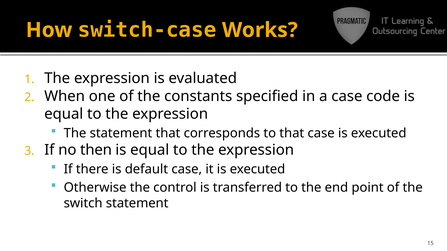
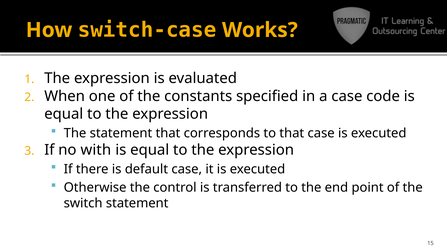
then: then -> with (96, 150)
